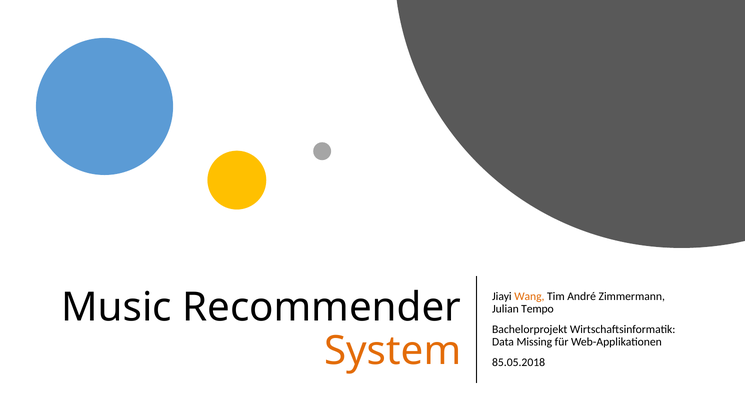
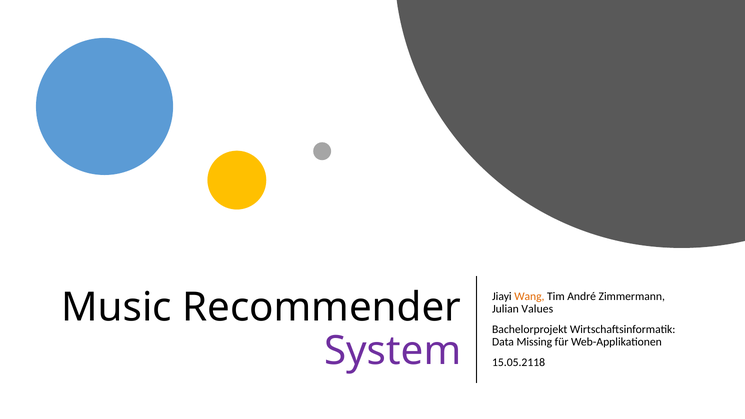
Tempo: Tempo -> Values (537, 309)
System colour: orange -> purple (393, 351)
85.05.2018: 85.05.2018 -> 15.05.2118 (519, 362)
